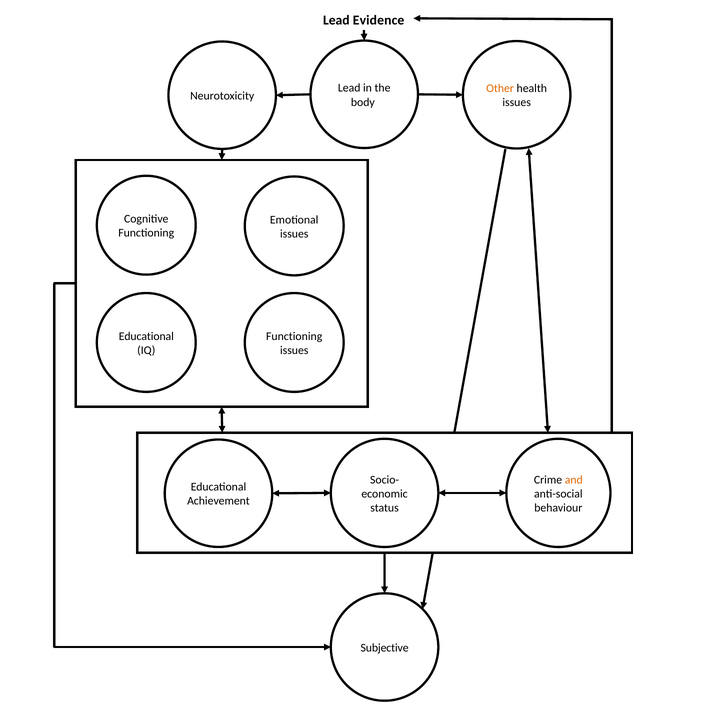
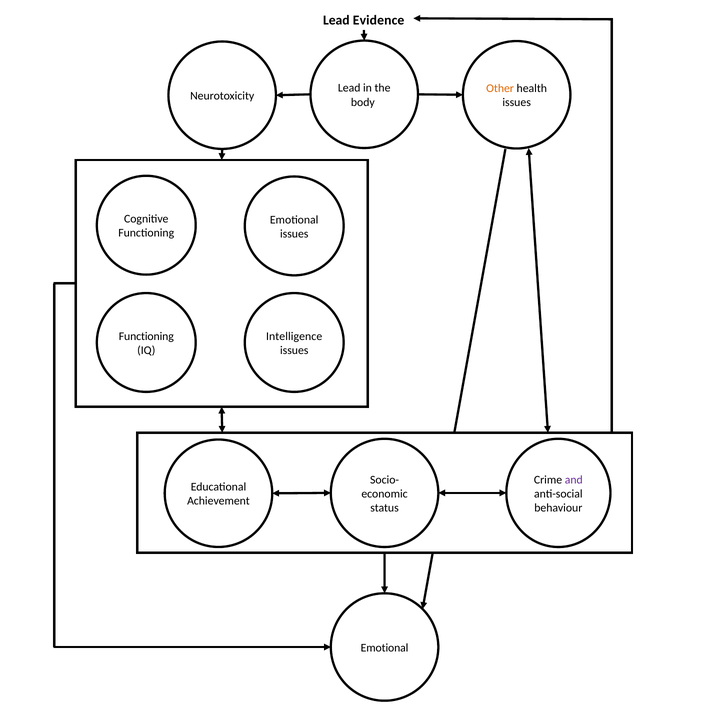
Educational: Educational -> Functioning (146, 336)
Functioning: Functioning -> Intelligence (294, 336)
and colour: orange -> purple (574, 480)
Subjective: Subjective -> Emotional (385, 648)
